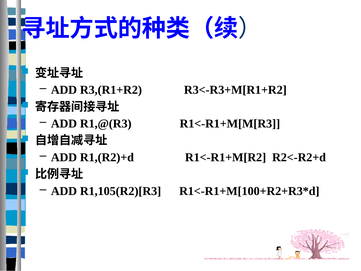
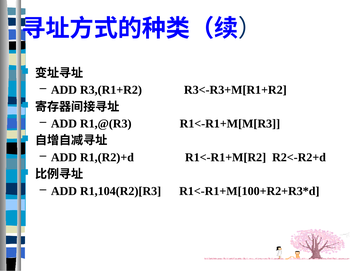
R1,105(R2)[R3: R1,105(R2)[R3 -> R1,104(R2)[R3 (121, 191)
